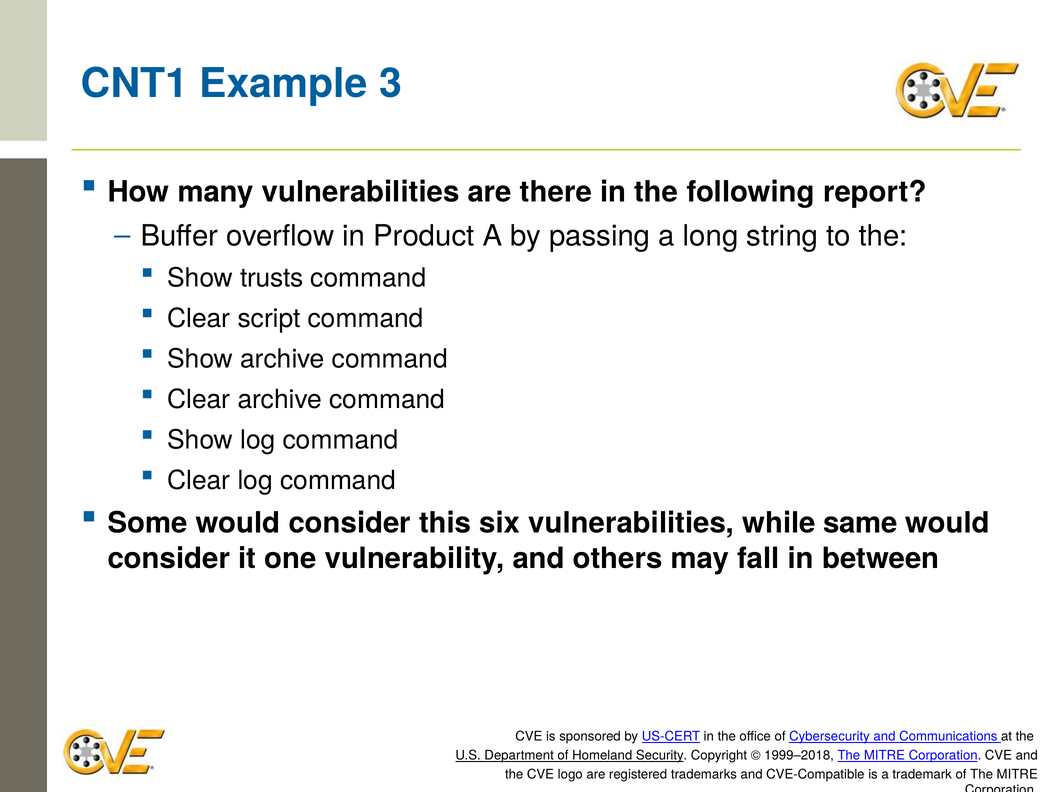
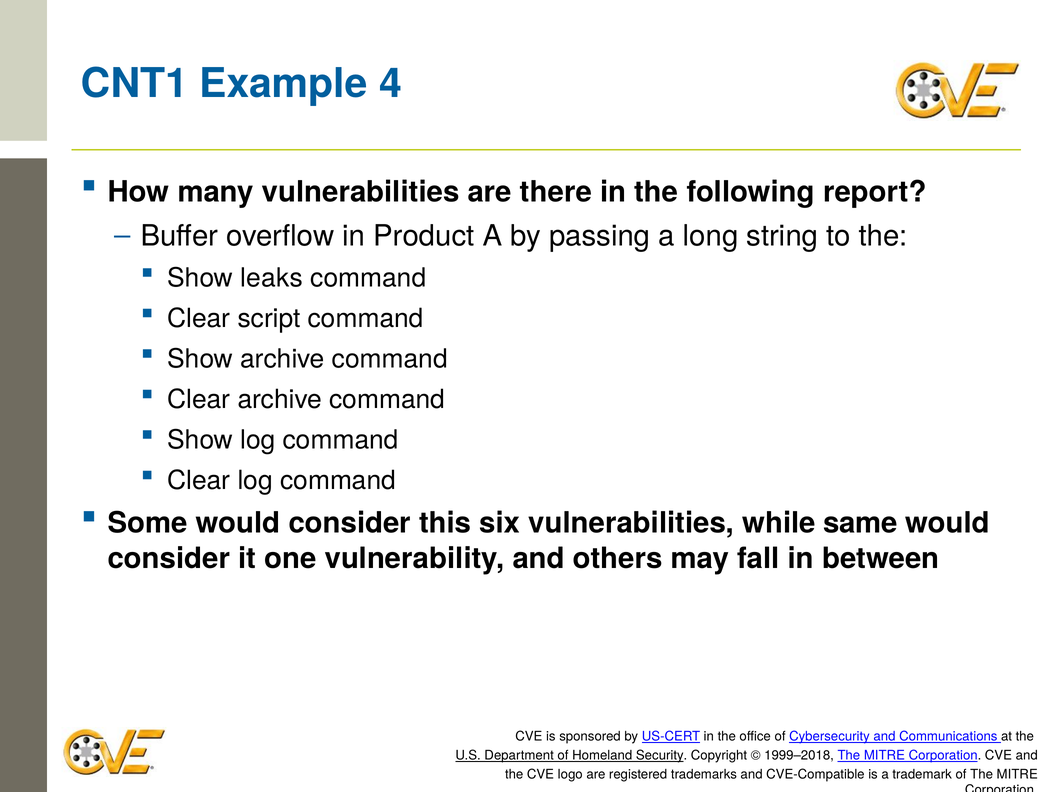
3: 3 -> 4 (391, 84)
trusts: trusts -> leaks (272, 278)
